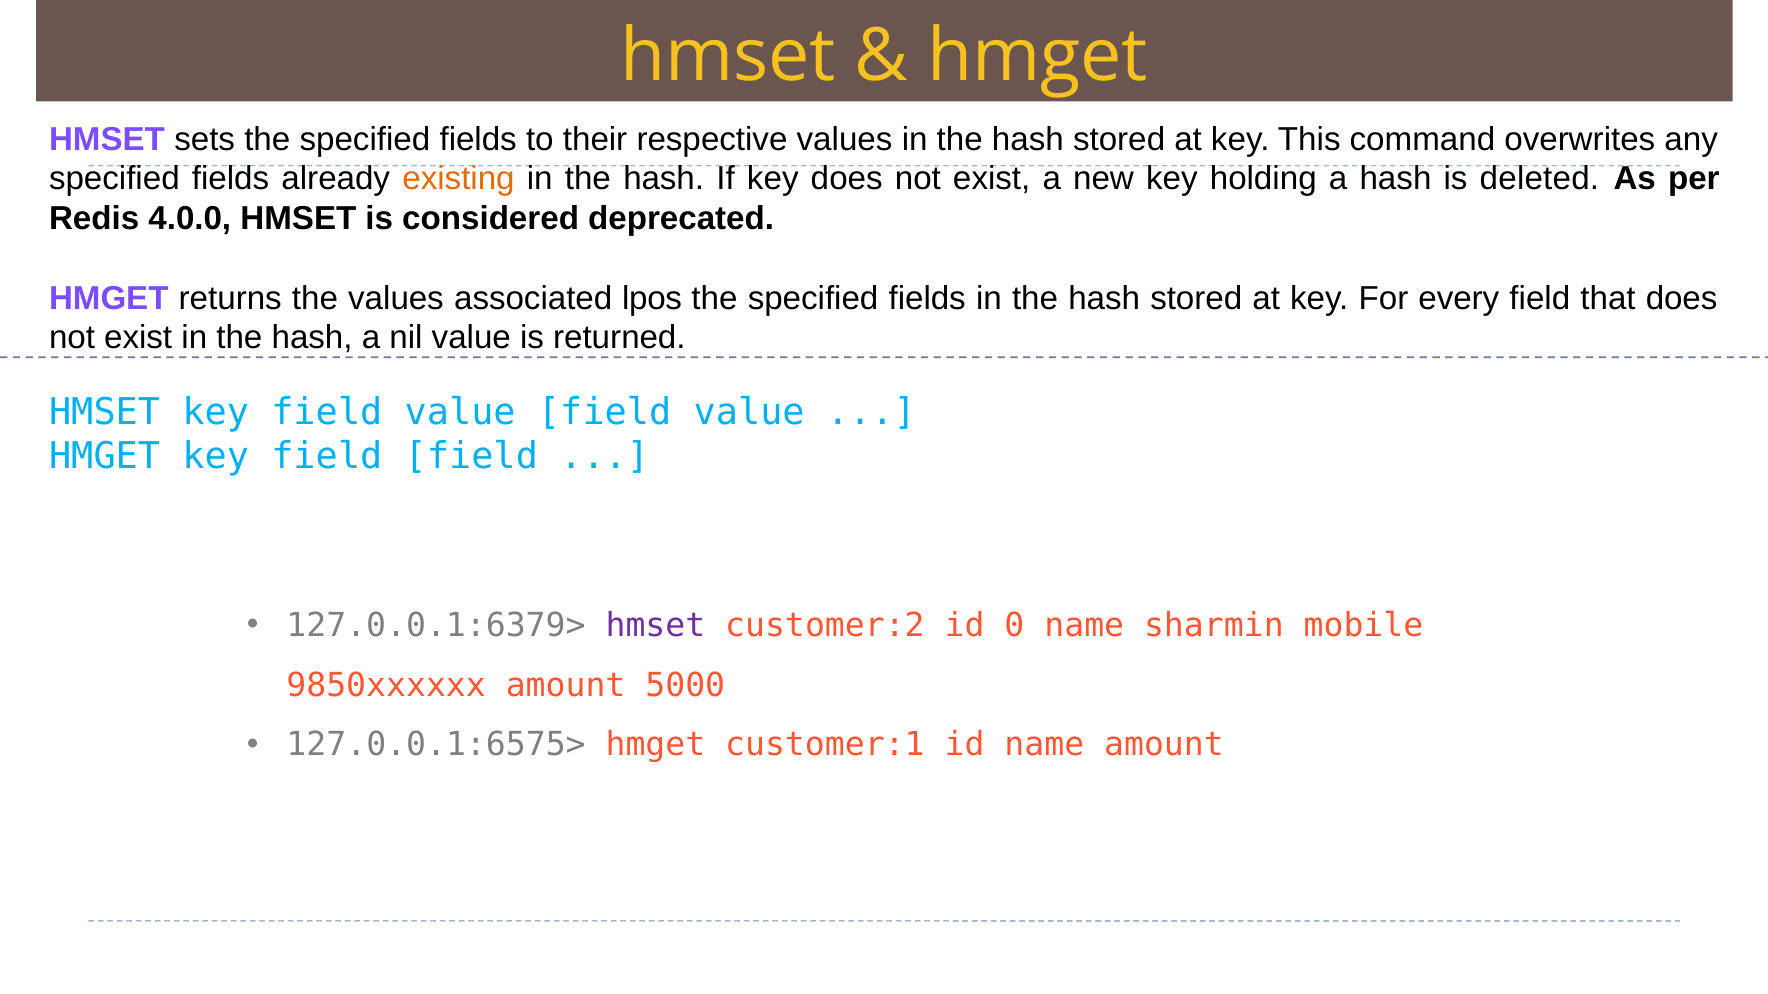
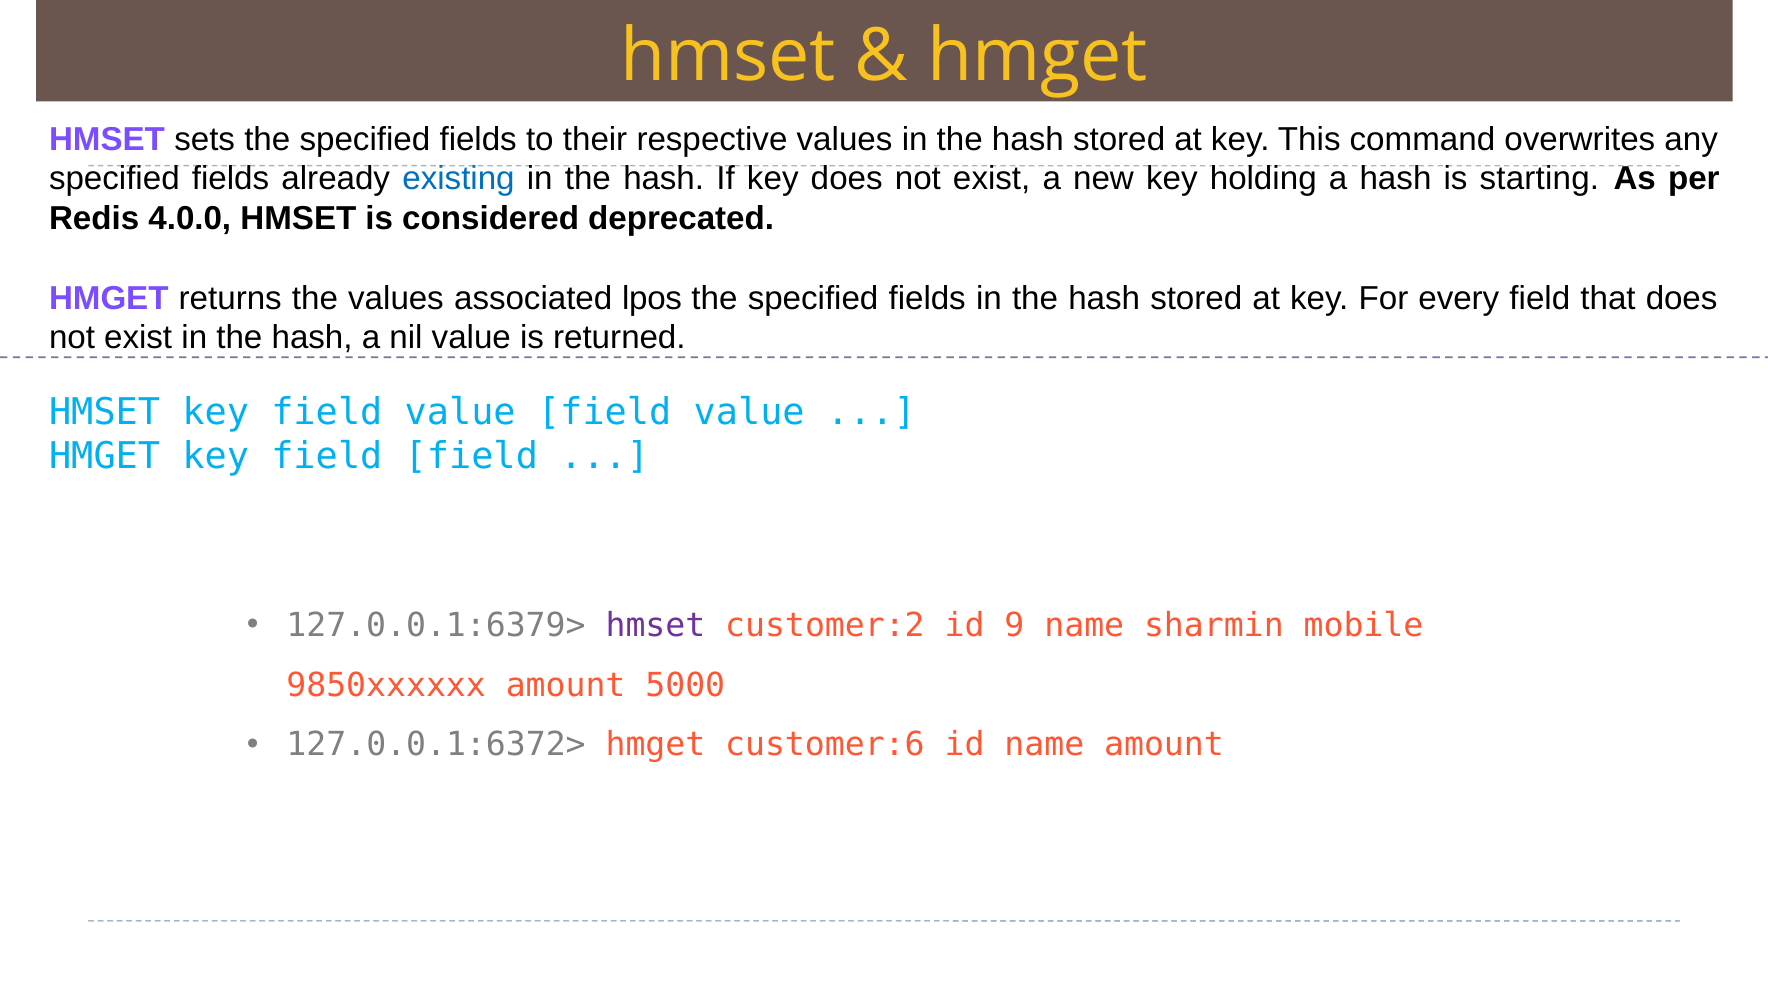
existing colour: orange -> blue (459, 179)
deleted: deleted -> starting (1539, 179)
0: 0 -> 9 (1014, 626)
127.0.0.1:6575>: 127.0.0.1:6575> -> 127.0.0.1:6372> (436, 745)
customer:1: customer:1 -> customer:6 (825, 745)
